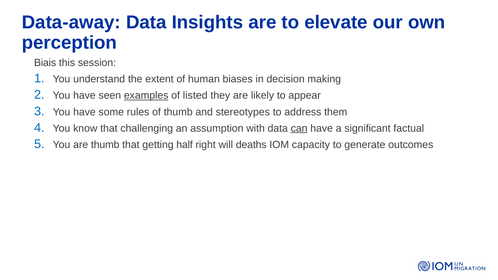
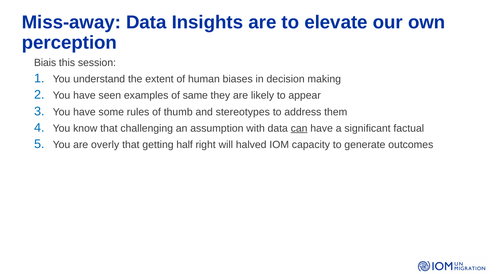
Data-away: Data-away -> Miss-away (71, 22)
examples underline: present -> none (146, 96)
listed: listed -> same (195, 96)
are thumb: thumb -> overly (105, 145)
deaths: deaths -> halved (251, 145)
